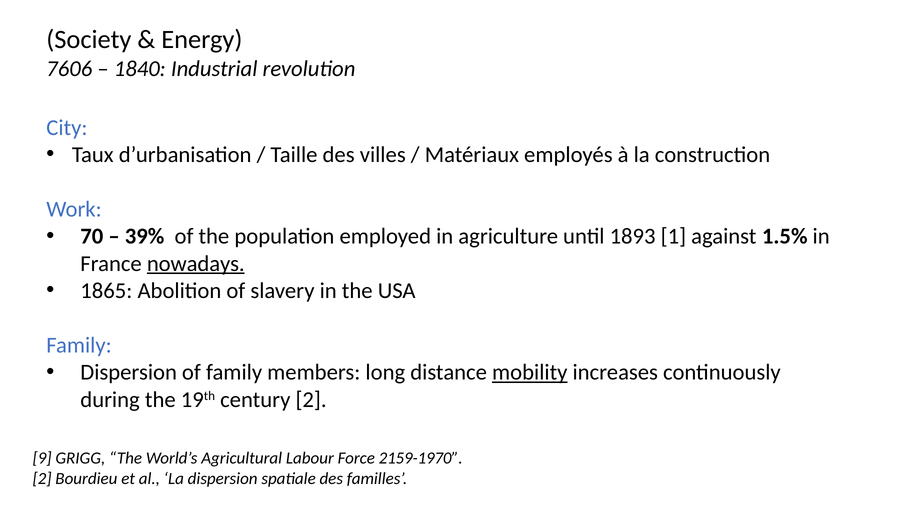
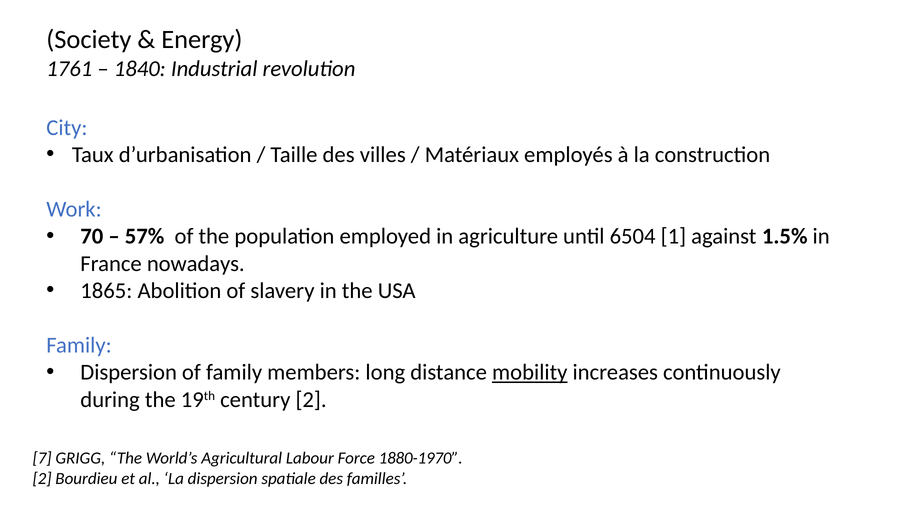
7606: 7606 -> 1761 (69, 69)
39%: 39% -> 57% (145, 236)
1893: 1893 -> 6504 (633, 236)
nowadays underline: present -> none (196, 264)
9: 9 -> 7 (42, 458)
2159-1970: 2159-1970 -> 1880-1970 (421, 458)
